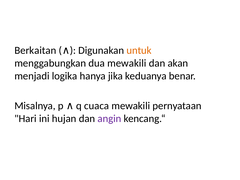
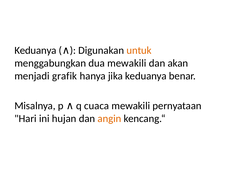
Berkaitan: Berkaitan -> Keduanya (35, 50)
logika: logika -> grafik (65, 76)
angin colour: purple -> orange (109, 119)
